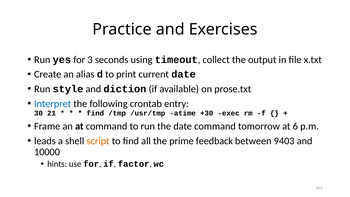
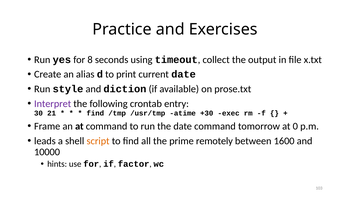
3: 3 -> 8 (90, 60)
Interpret colour: blue -> purple (53, 104)
6: 6 -> 0 (295, 126)
feedback: feedback -> remotely (214, 141)
9403: 9403 -> 1600 (284, 141)
